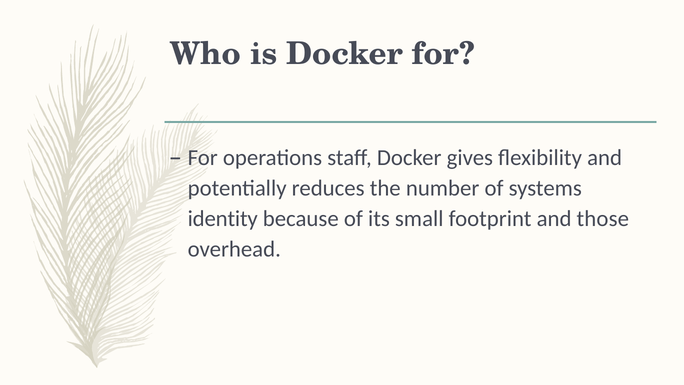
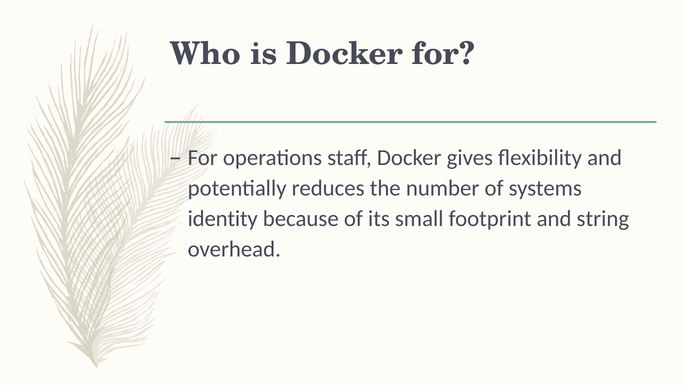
those: those -> string (603, 218)
